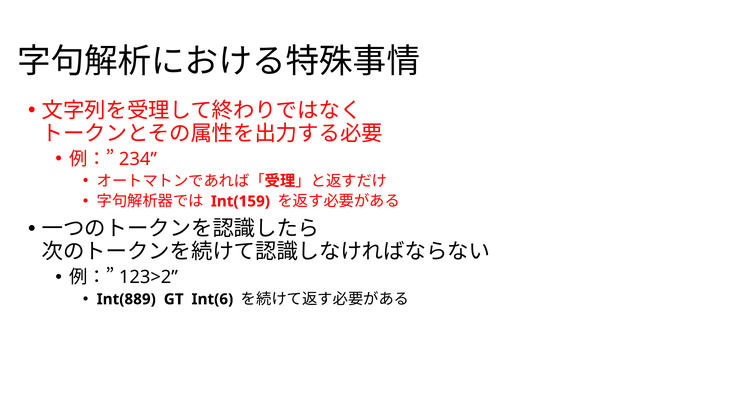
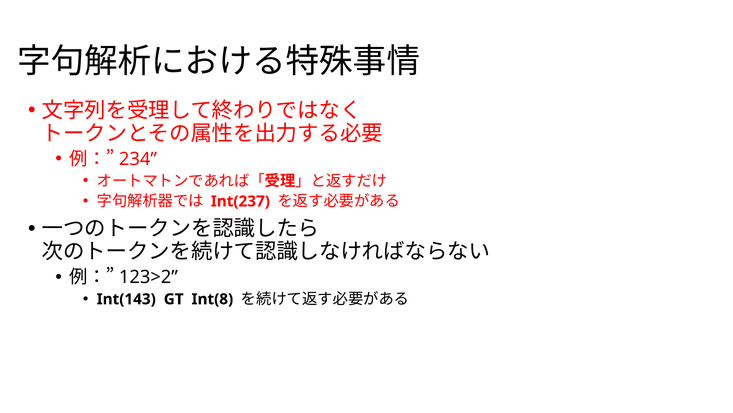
Int(159: Int(159 -> Int(237 (240, 201)
Int(889: Int(889 -> Int(143 (126, 299)
Int(6: Int(6 -> Int(8 (212, 299)
